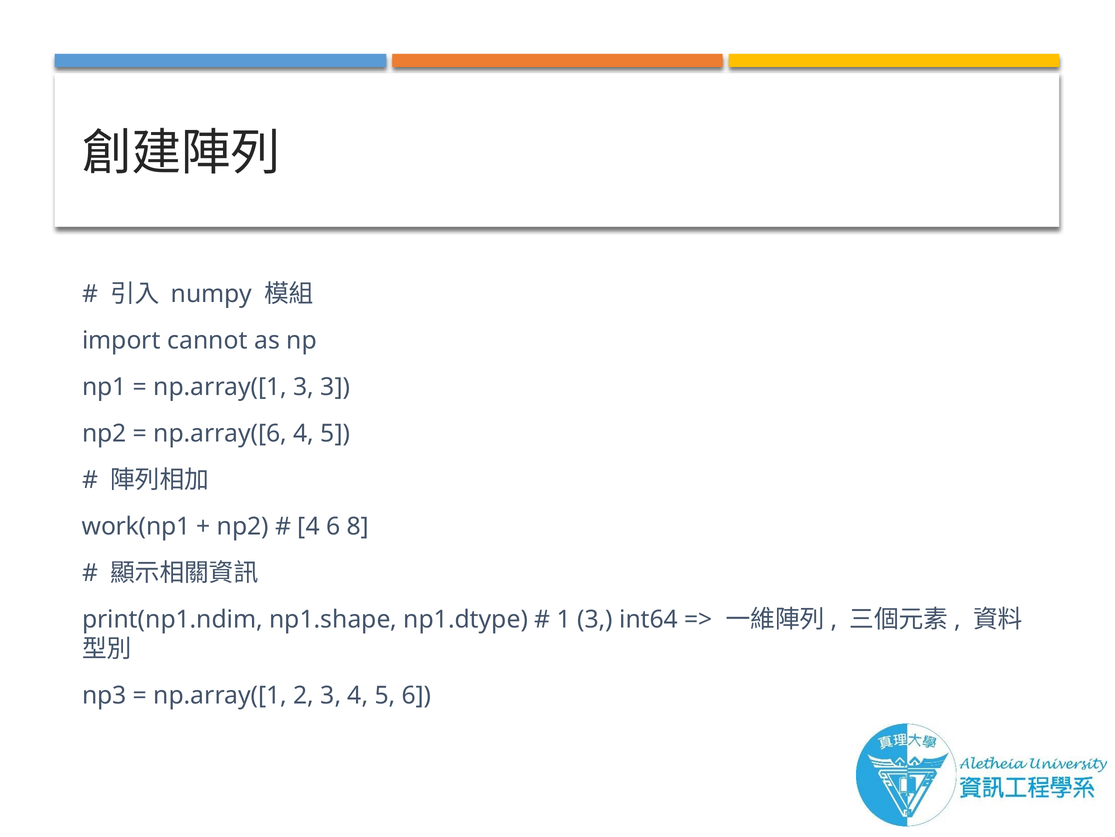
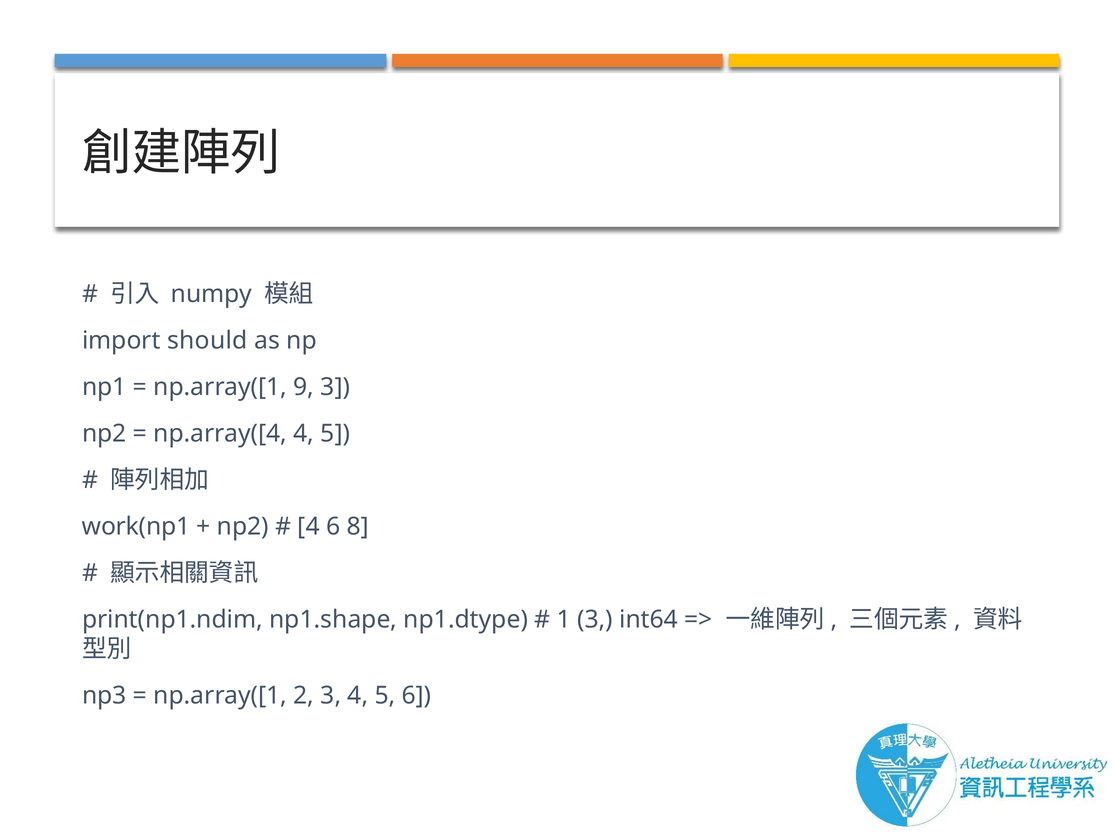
cannot: cannot -> should (207, 340)
np.array([1 3: 3 -> 9 (304, 387)
np.array([6: np.array([6 -> np.array([4 (220, 433)
